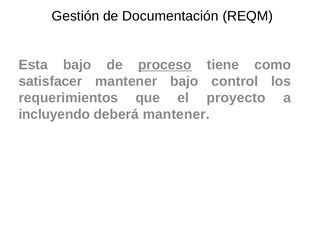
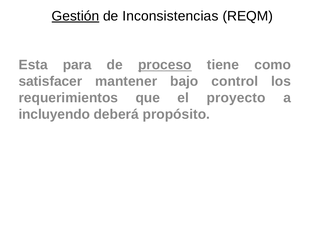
Gestión underline: none -> present (75, 16)
Documentación: Documentación -> Inconsistencias (170, 16)
Esta bajo: bajo -> para (77, 65)
deberá mantener: mantener -> propósito (176, 115)
